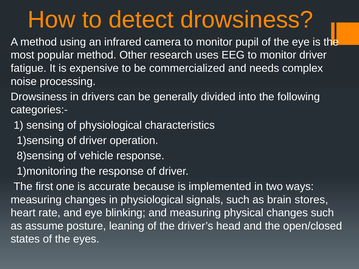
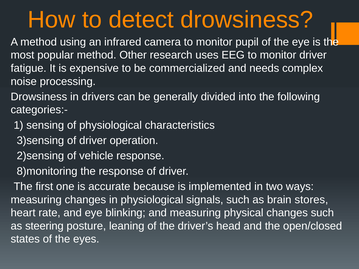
1)sensing: 1)sensing -> 3)sensing (40, 141)
8)sensing: 8)sensing -> 2)sensing (40, 156)
1)monitoring: 1)monitoring -> 8)monitoring (47, 171)
assume: assume -> steering (44, 226)
